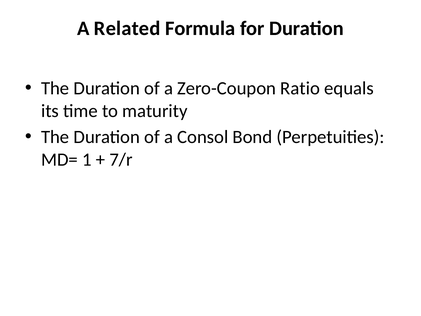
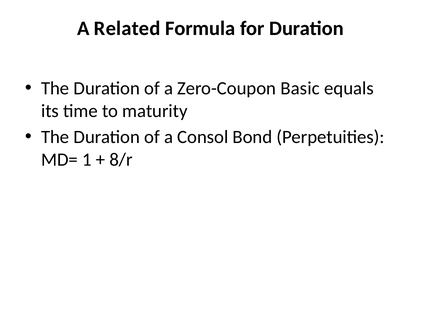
Ratio: Ratio -> Basic (300, 88)
7/r: 7/r -> 8/r (121, 159)
